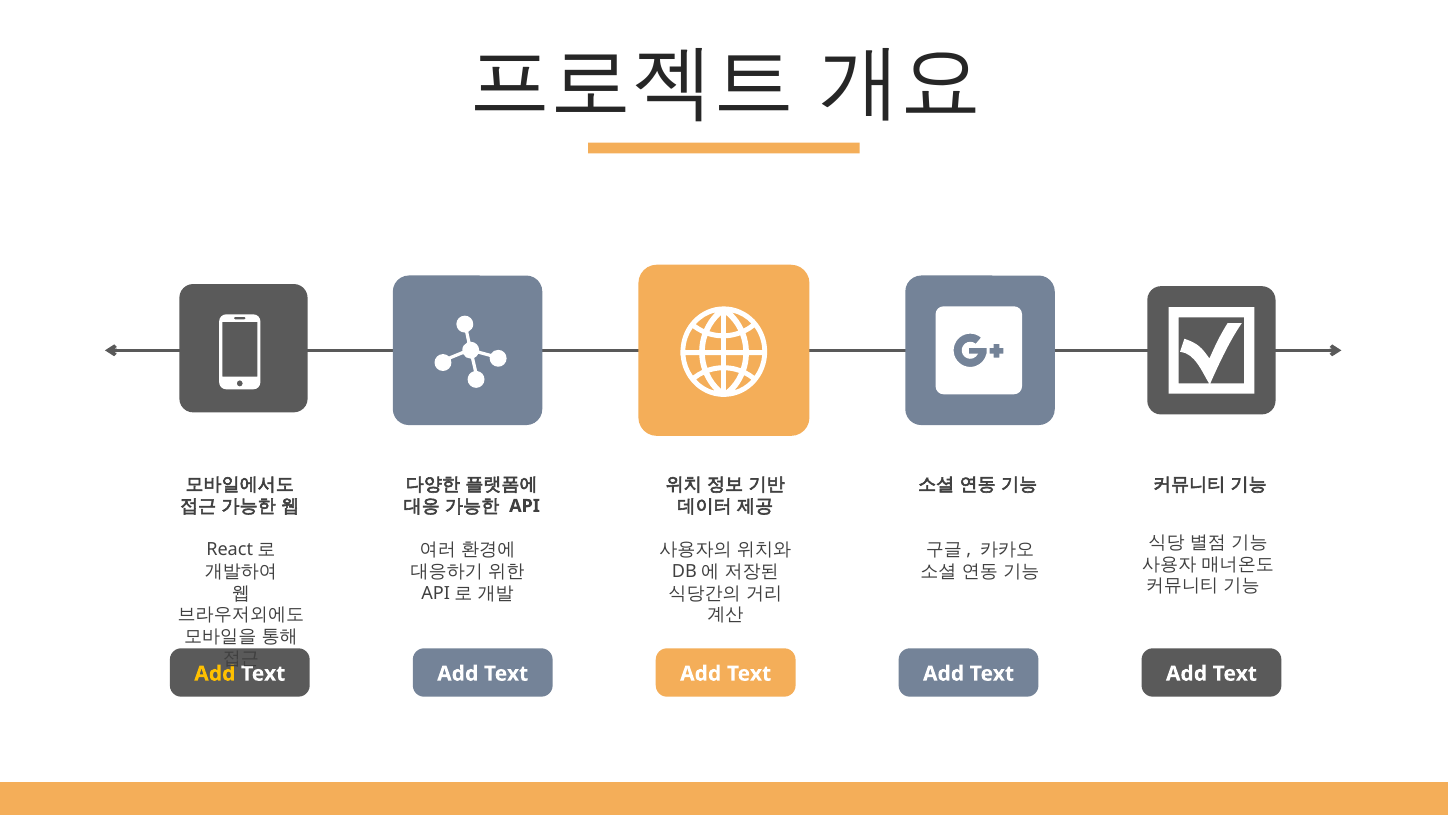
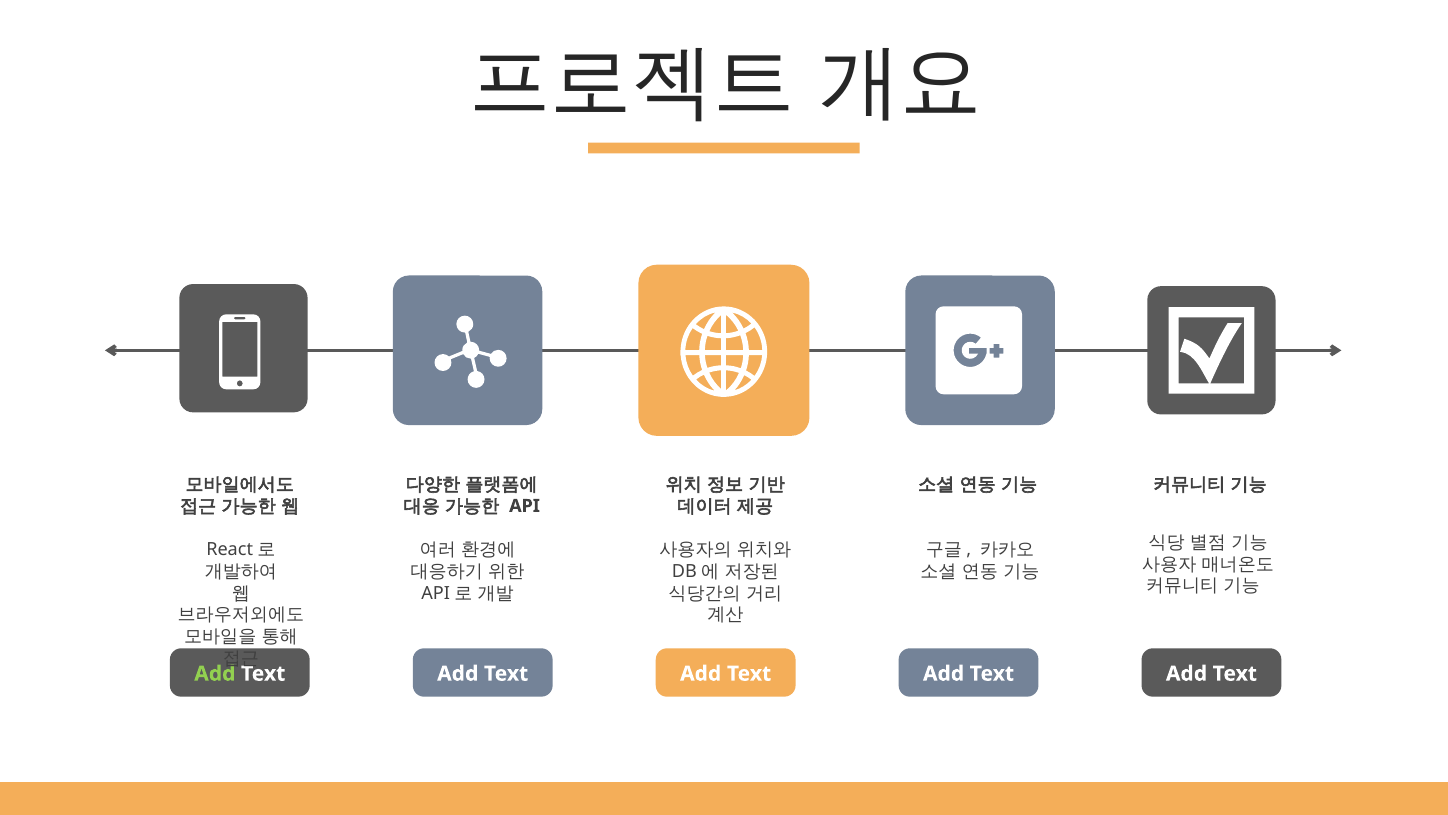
Add colour: yellow -> light green (215, 673)
